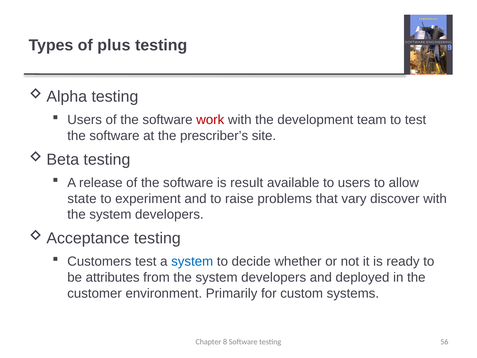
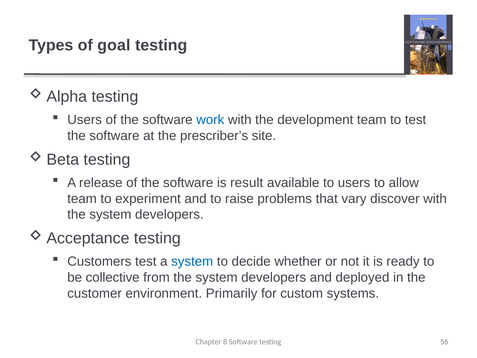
plus: plus -> goal (114, 45)
work colour: red -> blue (210, 120)
state: state -> team (82, 199)
attributes: attributes -> collective (113, 277)
